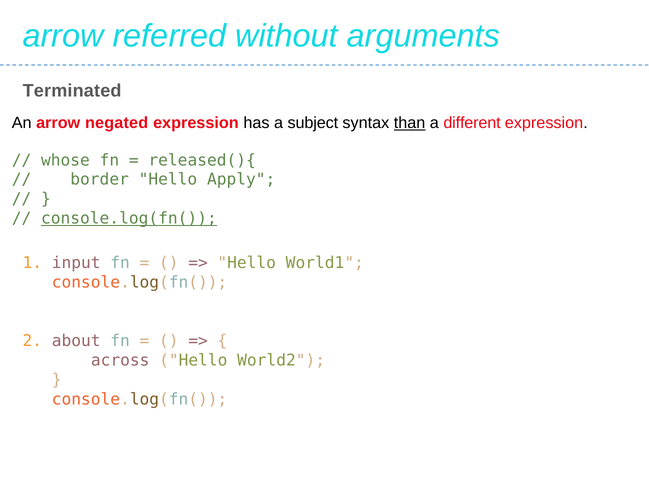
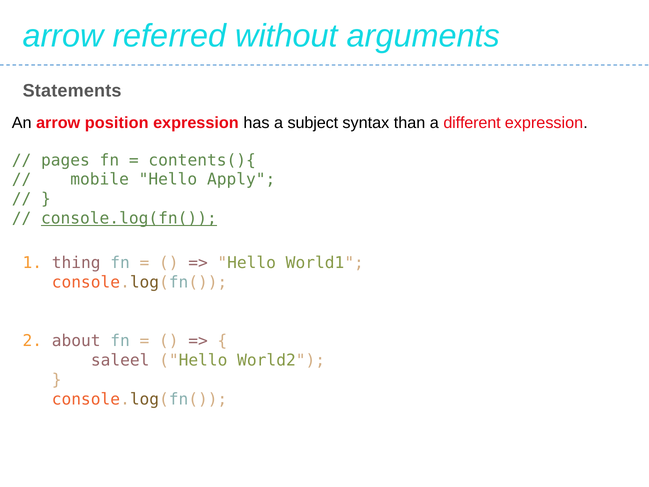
Terminated: Terminated -> Statements (72, 91)
negated: negated -> position (117, 123)
than underline: present -> none (410, 123)
whose: whose -> pages (65, 160)
released(){: released(){ -> contents(){ (202, 160)
border: border -> mobile (100, 180)
input: input -> thing (76, 263)
across: across -> saleel (120, 360)
